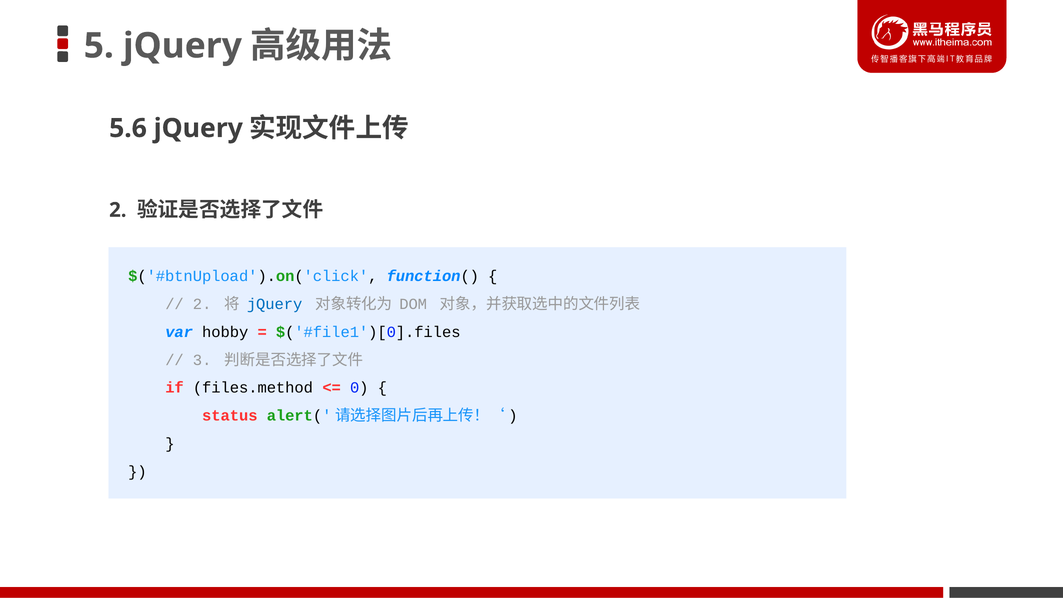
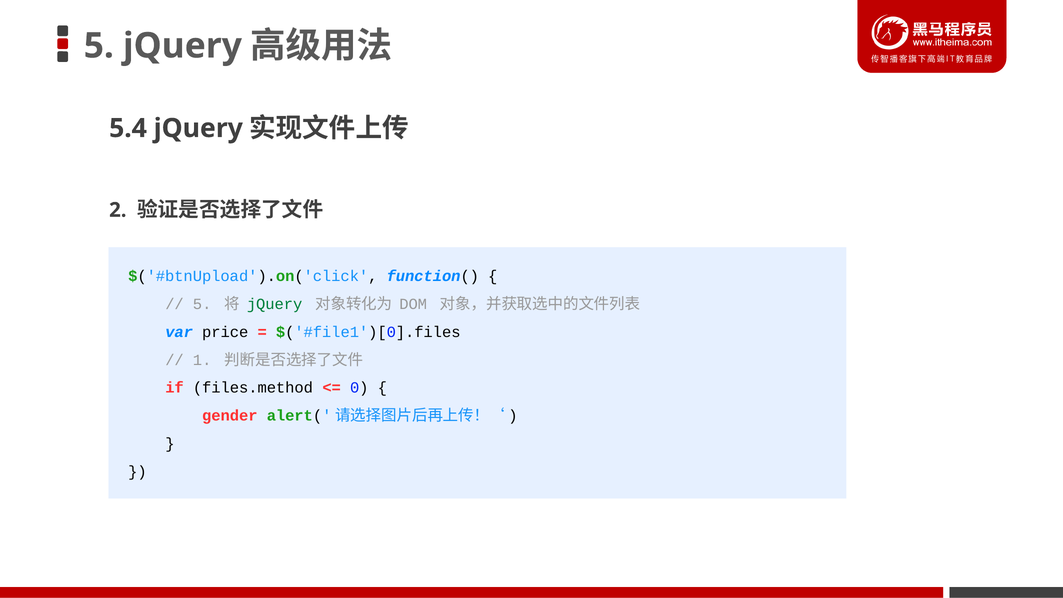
5.6: 5.6 -> 5.4 (128, 128)
2: 2 -> 5 (202, 304)
jQuery colour: blue -> green (275, 304)
hobby: hobby -> price (225, 332)
3: 3 -> 1 (202, 360)
status: status -> gender (230, 416)
